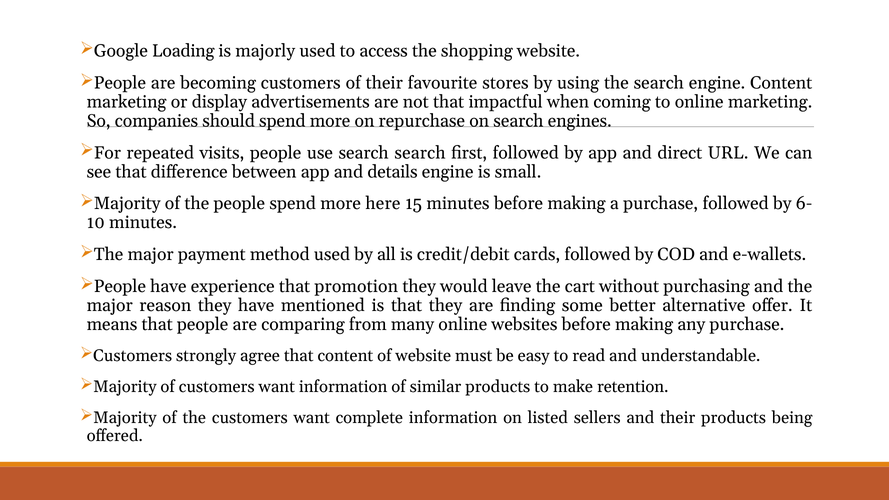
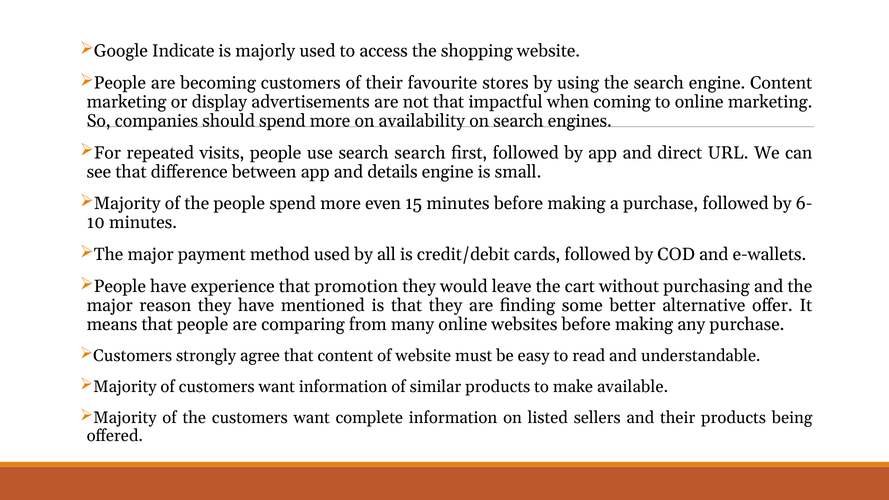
Loading: Loading -> Indicate (183, 51)
repurchase: repurchase -> availability (422, 121)
here: here -> even (383, 204)
retention: retention -> available (633, 387)
